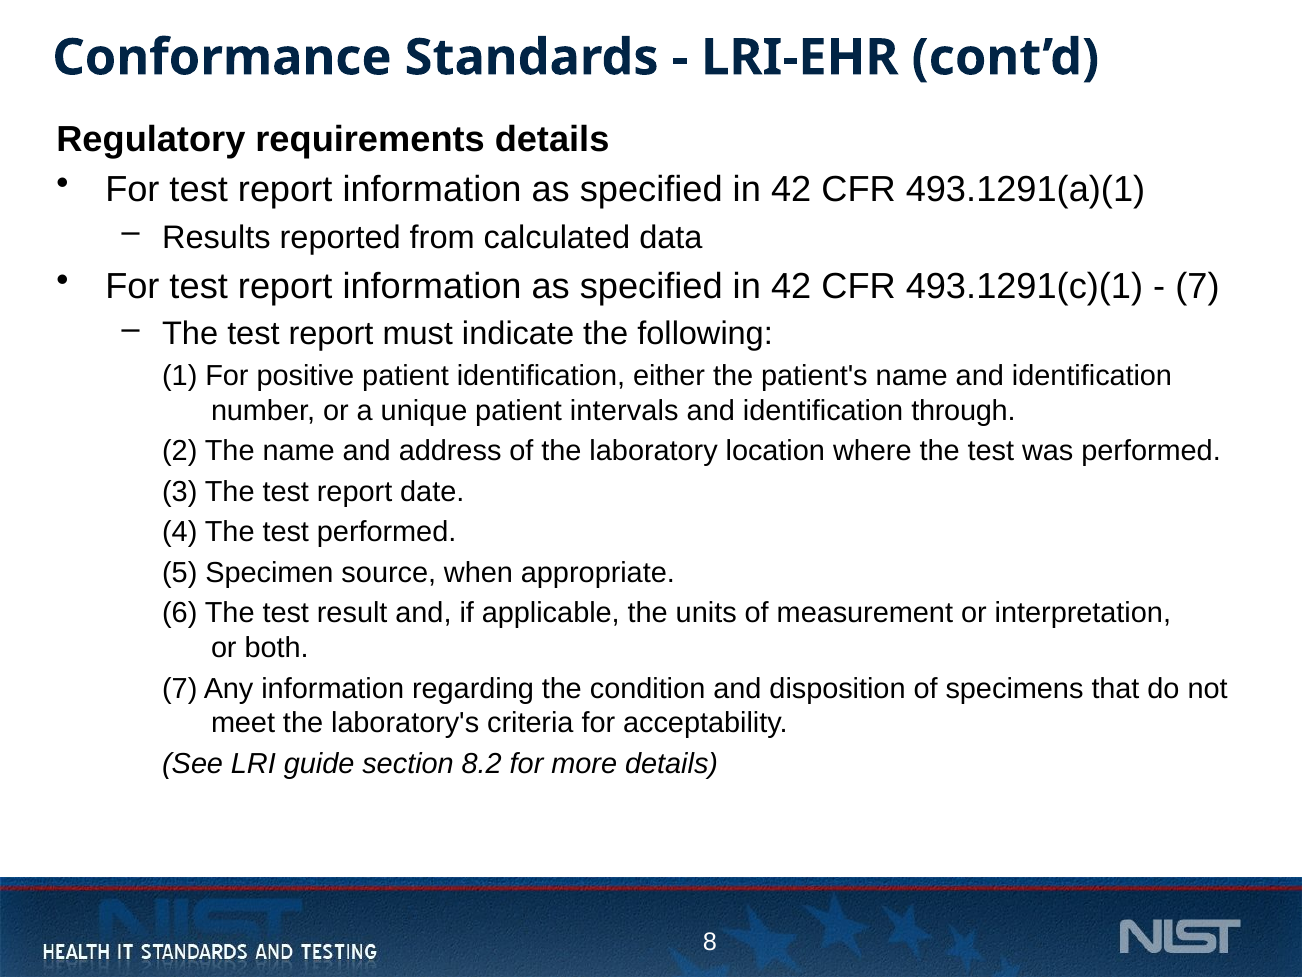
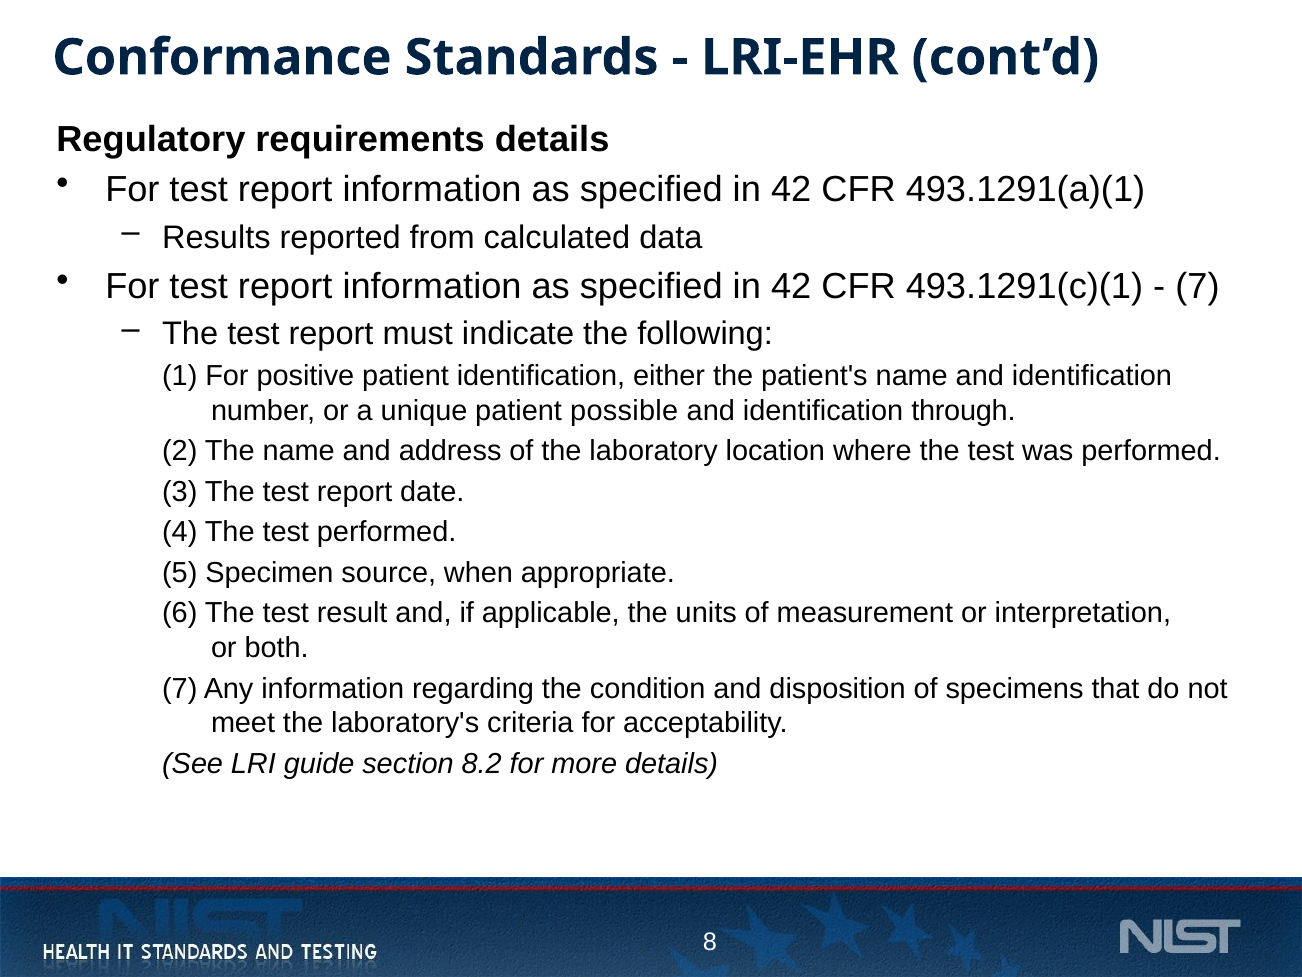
intervals: intervals -> possible (624, 411)
